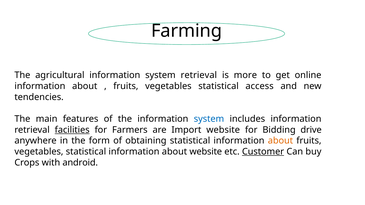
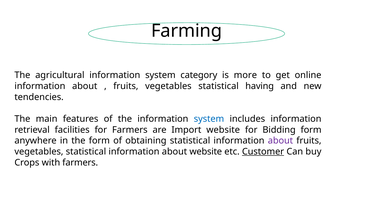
system retrieval: retrieval -> category (199, 75)
access: access -> having (260, 86)
facilities underline: present -> none (72, 130)
Bidding drive: drive -> form (311, 130)
about colour: orange -> purple (280, 141)
with android: android -> farmers (80, 163)
